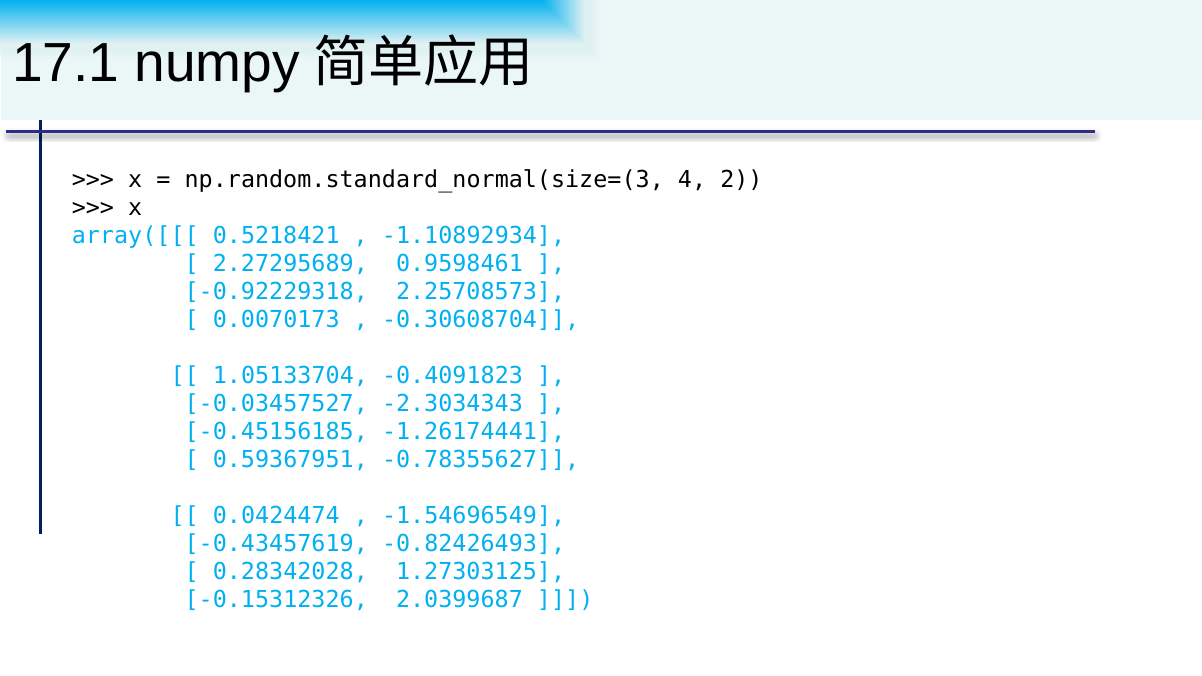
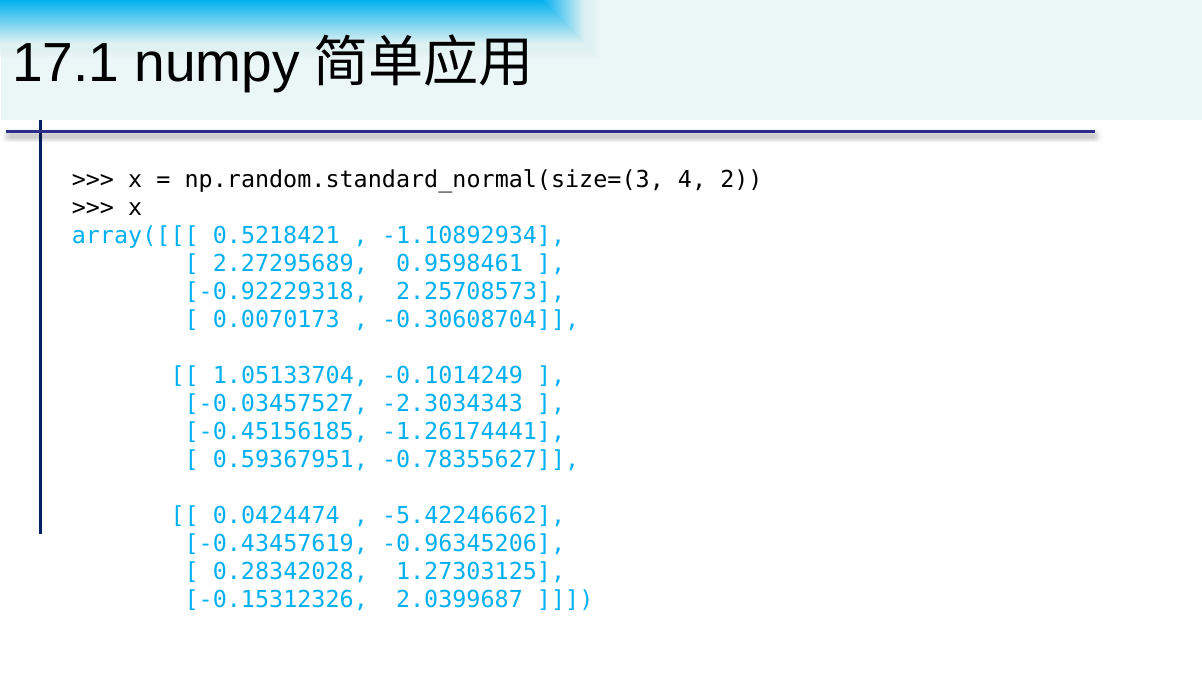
-0.4091823: -0.4091823 -> -0.1014249 (452, 376)
-1.54696549: -1.54696549 -> -5.42246662 (474, 516)
-0.82426493: -0.82426493 -> -0.96345206 (474, 544)
